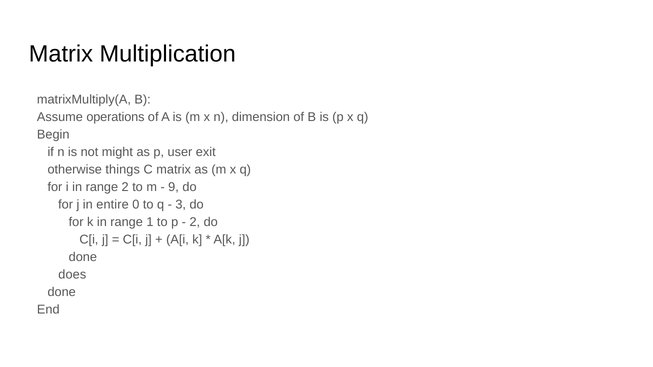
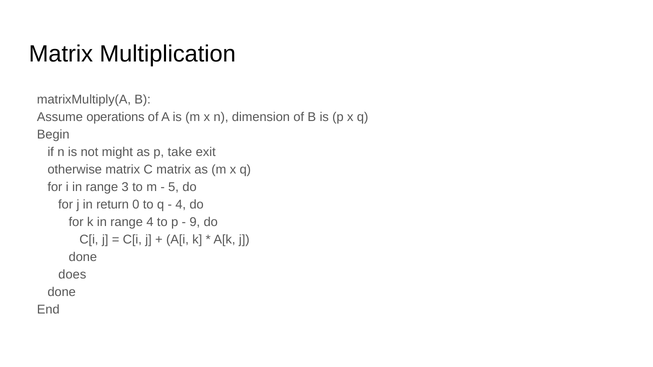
user: user -> take (180, 152)
otherwise things: things -> matrix (123, 170)
range 2: 2 -> 3 (125, 187)
9: 9 -> 5 (174, 187)
entire: entire -> return (113, 205)
3: 3 -> 4 (181, 205)
range 1: 1 -> 4 (150, 222)
2: 2 -> 9 (195, 222)
